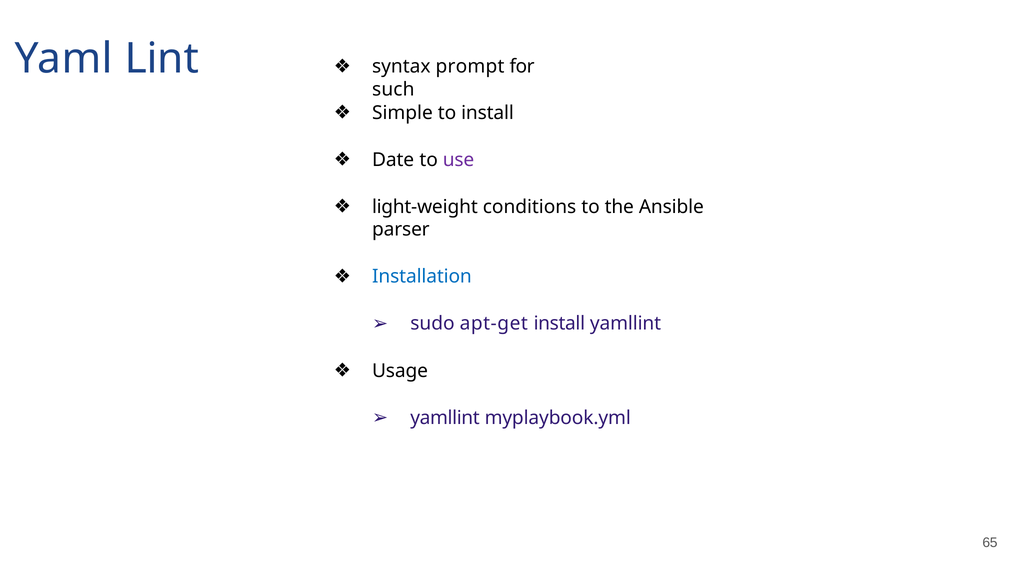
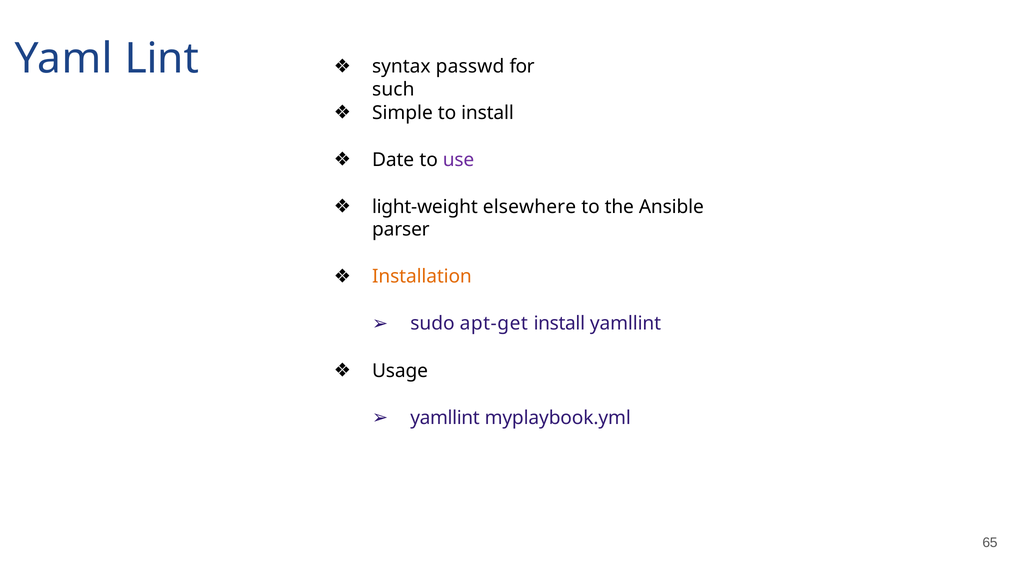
prompt: prompt -> passwd (470, 67)
conditions: conditions -> elsewhere (529, 207)
Installation colour: blue -> orange (422, 277)
